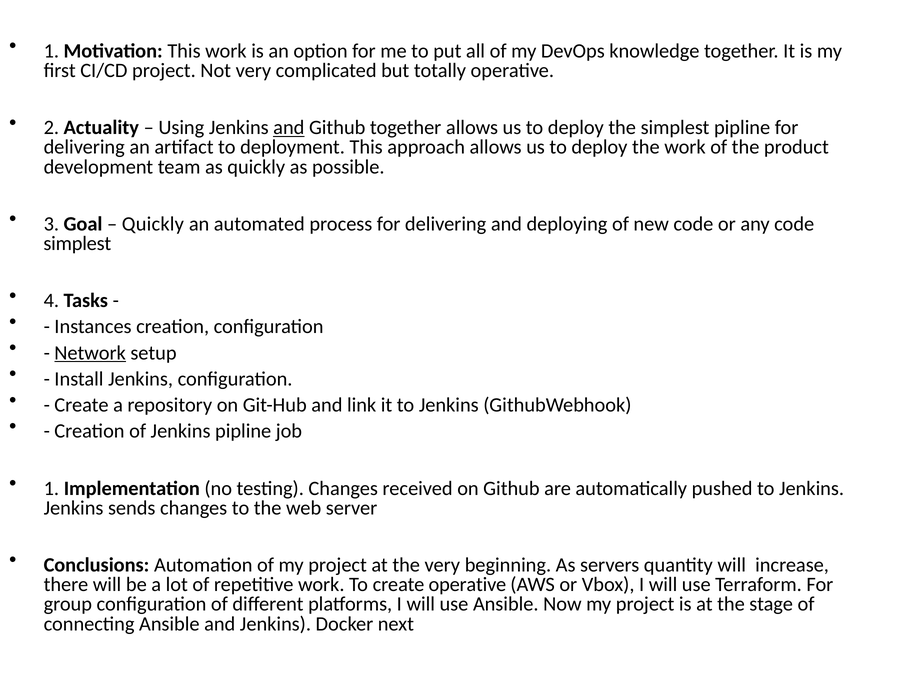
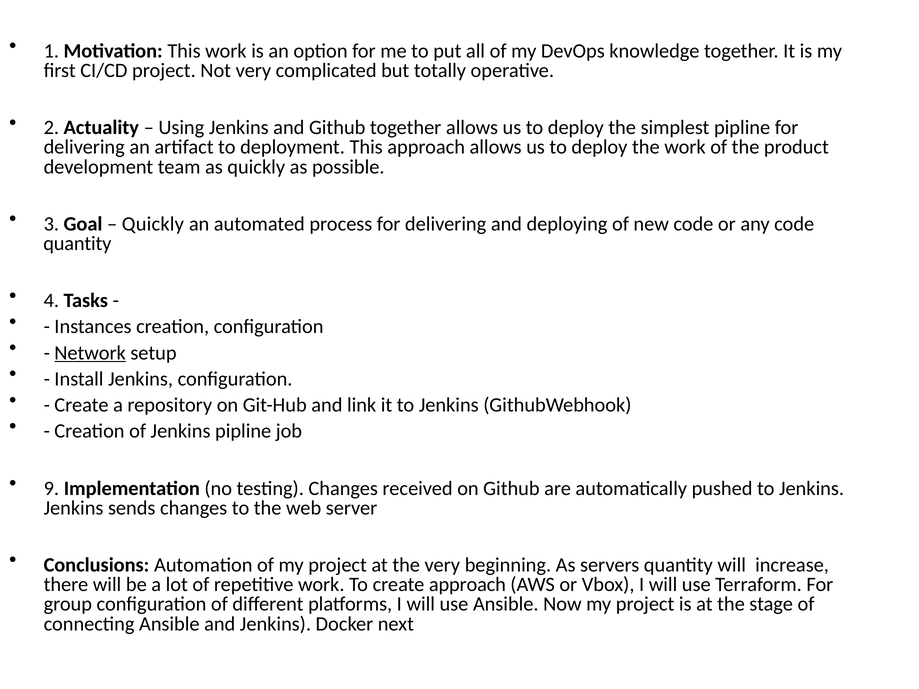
and underline: present -> none (289, 128)
simplest: simplest -> quantity (77, 244)
1: 1 -> 9 (51, 488)
create operative: operative -> approach (467, 585)
